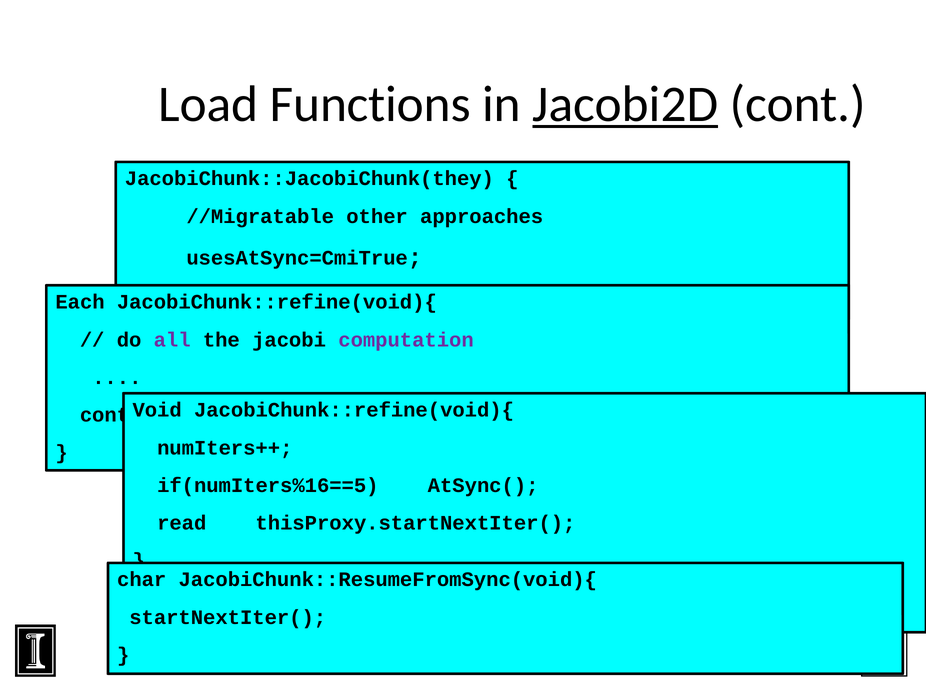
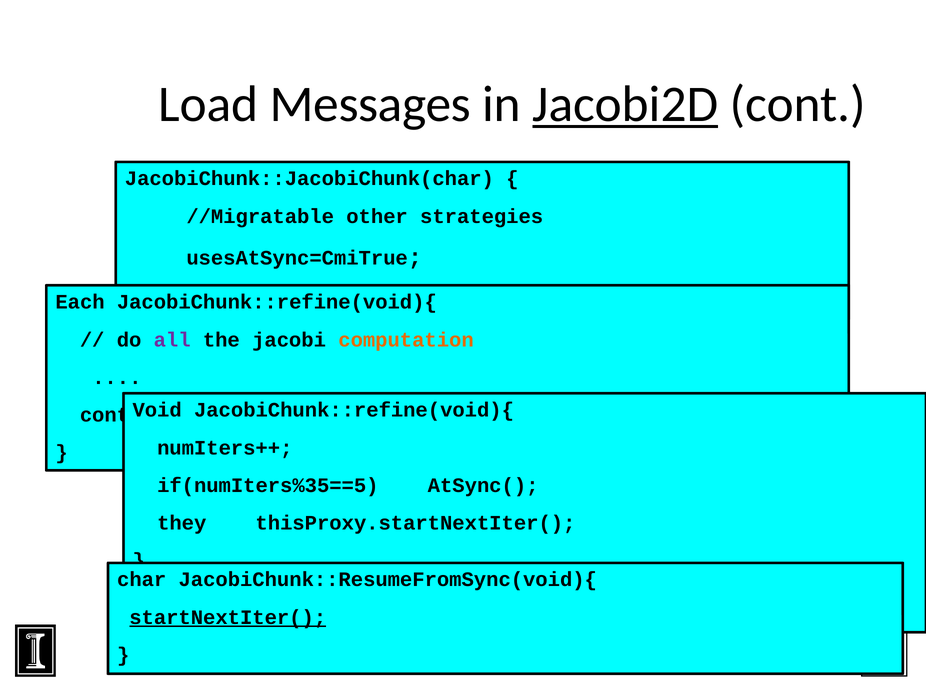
Functions: Functions -> Messages (370, 104)
JacobiChunk::JacobiChunk(they: JacobiChunk::JacobiChunk(they -> JacobiChunk::JacobiChunk(char (309, 179)
approaches: approaches -> strategies (482, 217)
computation colour: purple -> orange (406, 340)
if(numIters%16==5: if(numIters%16==5 -> if(numIters%35==5 (268, 486)
read: read -> they (182, 523)
startNextIter( underline: none -> present (228, 618)
